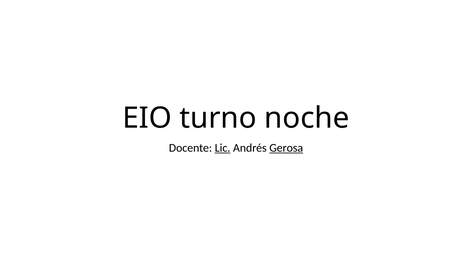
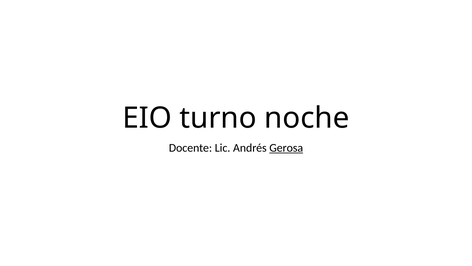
Lic underline: present -> none (223, 148)
